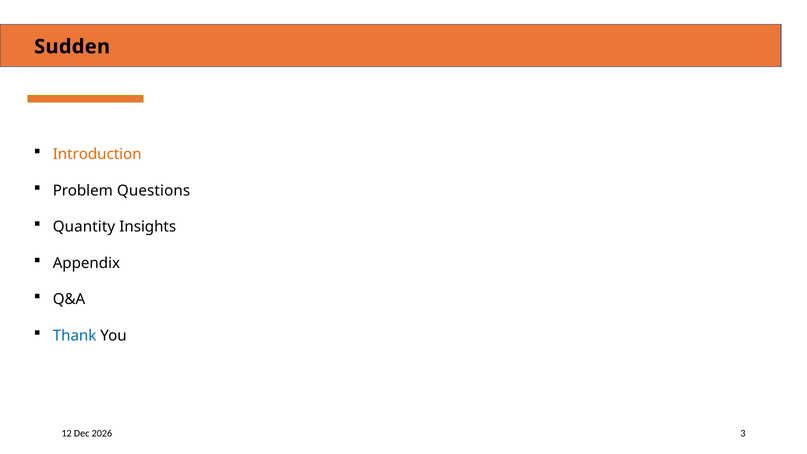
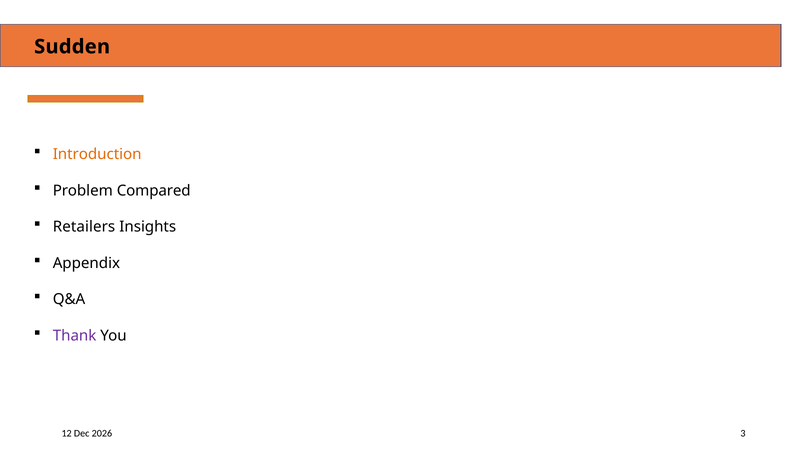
Questions: Questions -> Compared (154, 190)
Quantity: Quantity -> Retailers (84, 227)
Thank colour: blue -> purple (75, 336)
